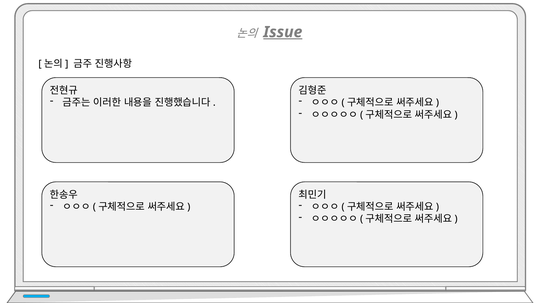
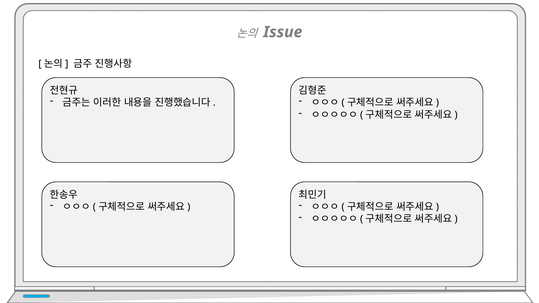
Issue underline: present -> none (283, 32)
